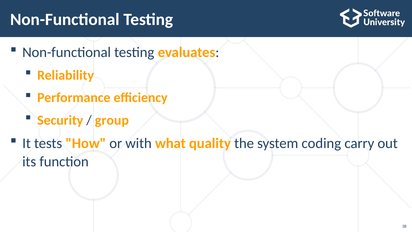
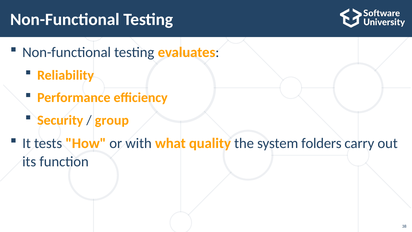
coding: coding -> folders (321, 143)
